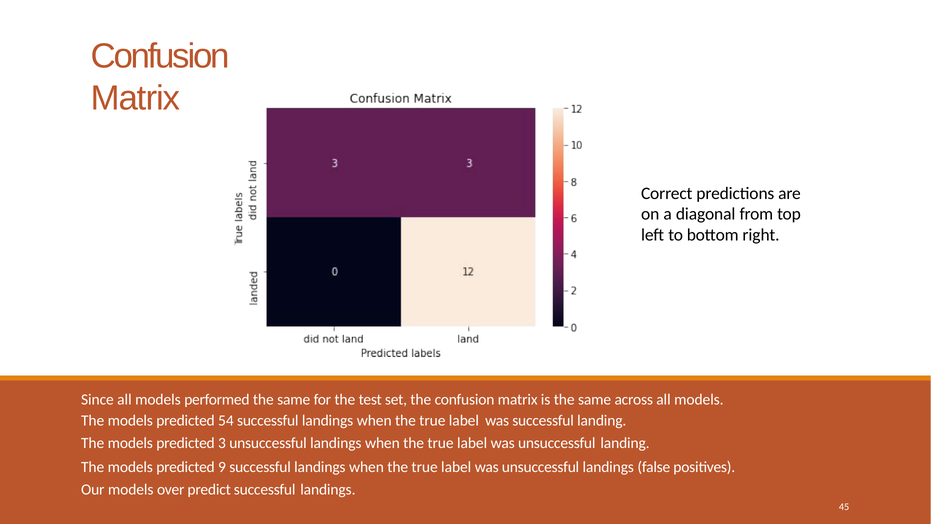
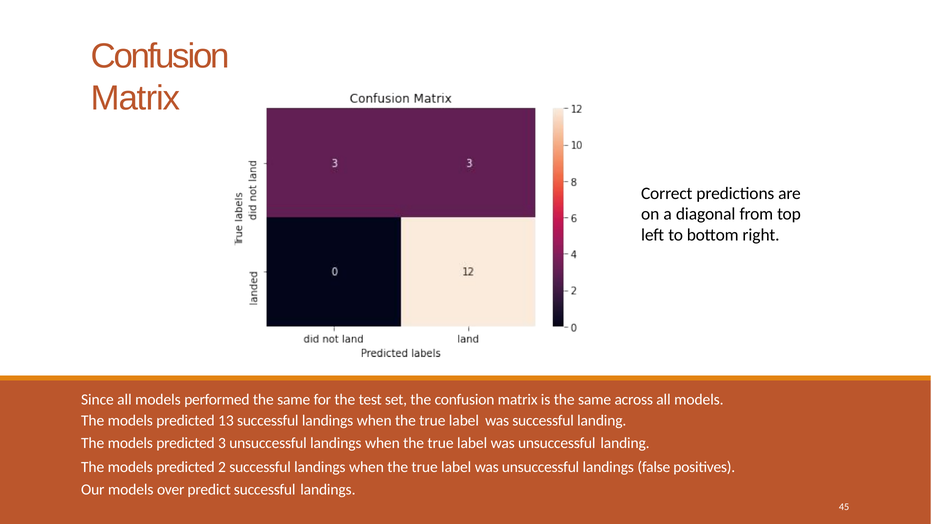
54: 54 -> 13 (226, 420)
9: 9 -> 2 (222, 467)
